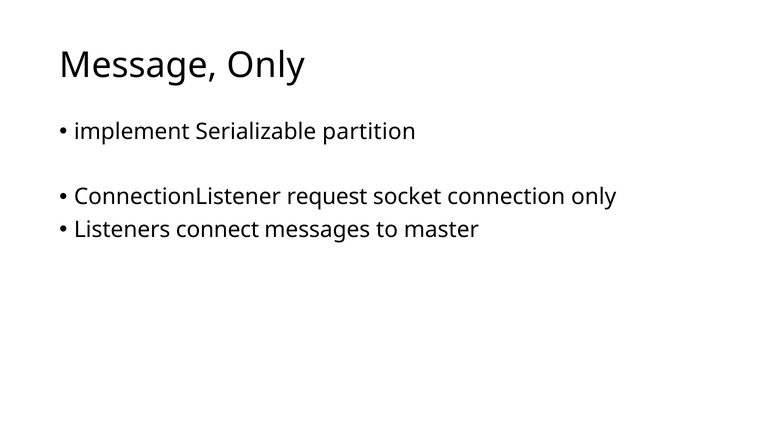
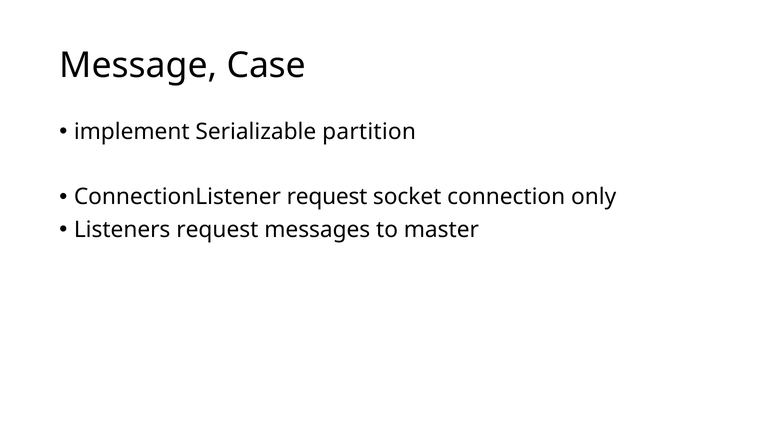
Message Only: Only -> Case (266, 65)
Listeners connect: connect -> request (217, 229)
